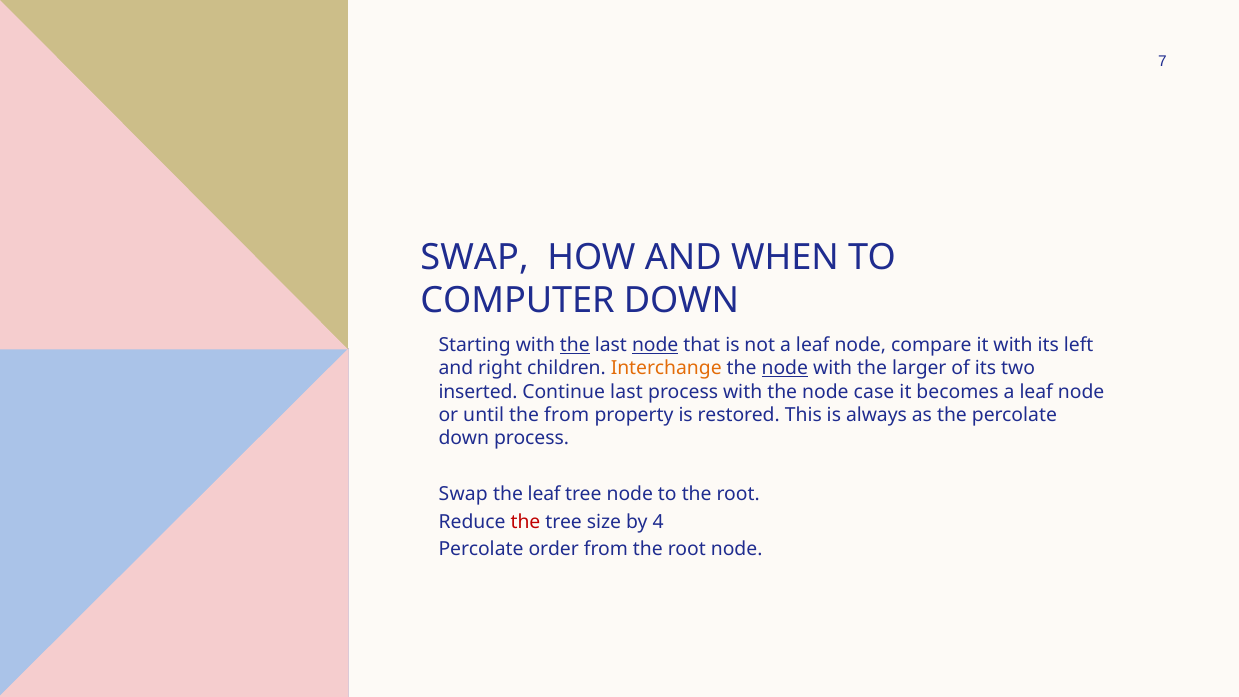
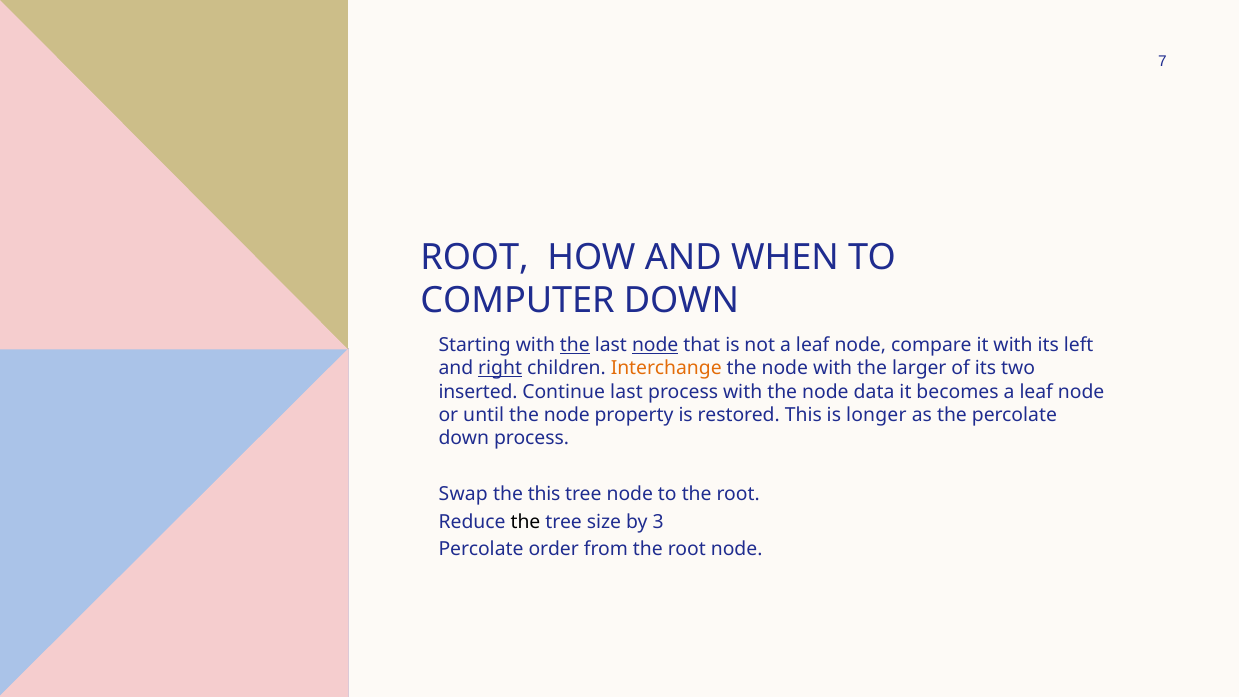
SWAP: SWAP -> ROOT (475, 257)
right underline: none -> present (500, 368)
node underline: present -> none (785, 368)
case: case -> data (874, 392)
until the from: from -> node (567, 415)
always: always -> longer (876, 415)
the leaf: leaf -> this (544, 494)
the colour: red -> black (525, 522)
4: 4 -> 3 (658, 522)
